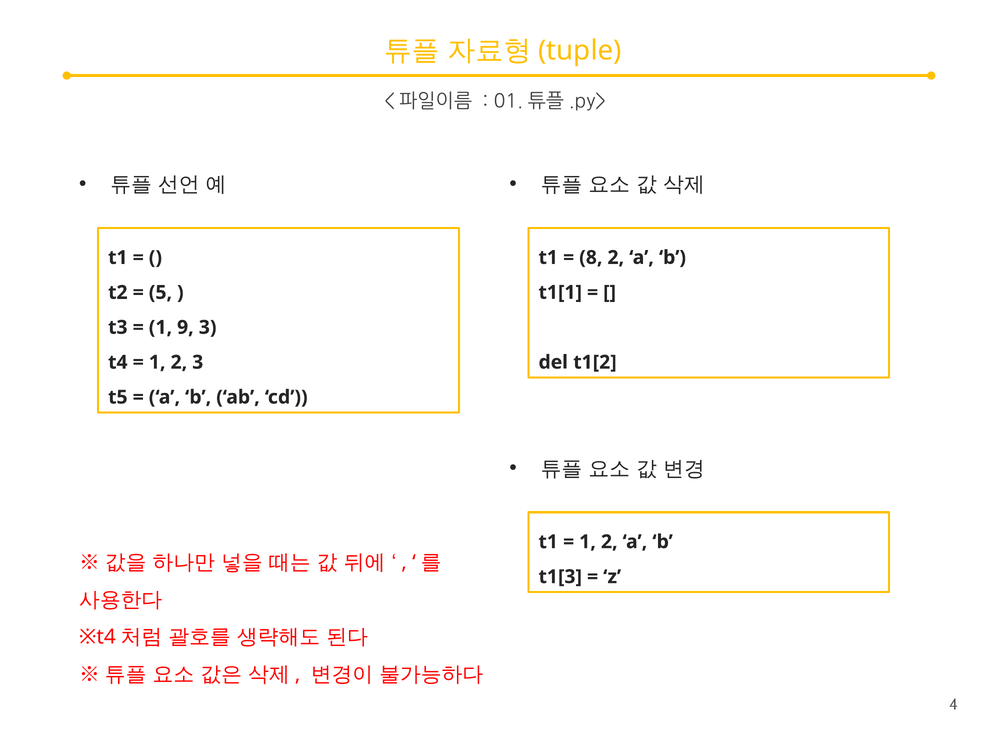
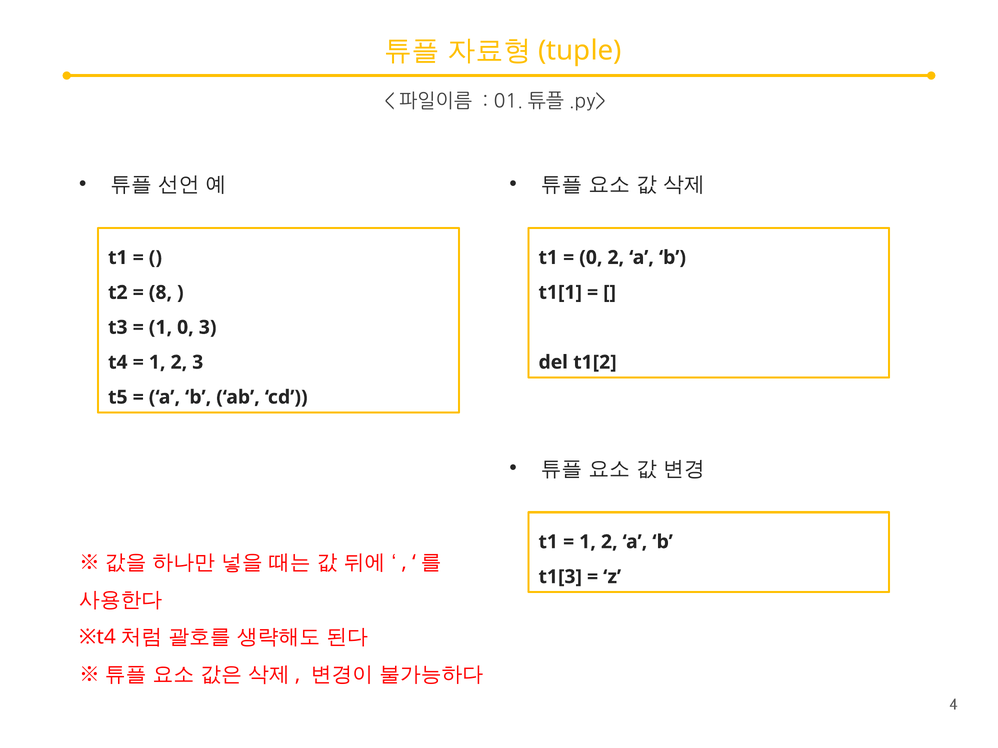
8: 8 -> 0 (591, 258)
5: 5 -> 8 (160, 293)
1 9: 9 -> 0 (185, 328)
